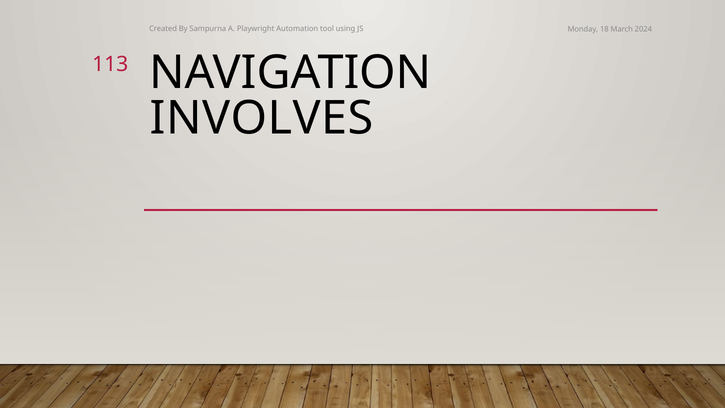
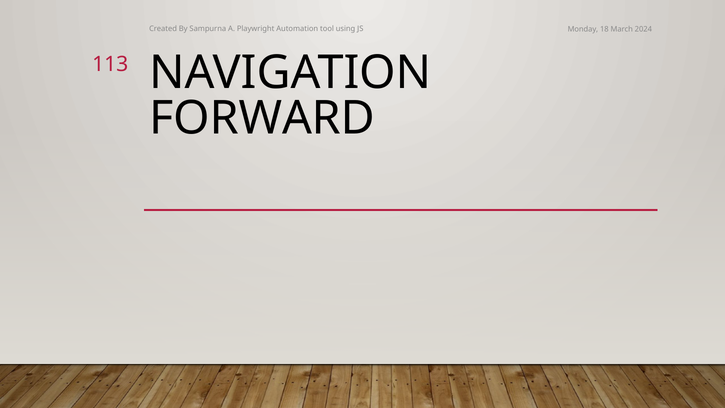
INVOLVES: INVOLVES -> FORWARD (262, 118)
